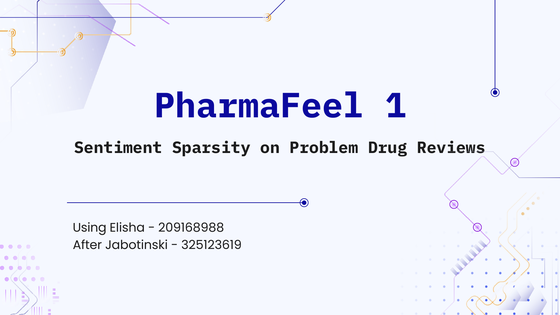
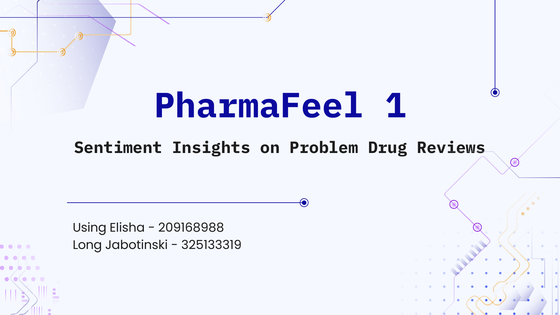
Sparsity: Sparsity -> Insights (211, 148)
After: After -> Long (87, 245)
325123619: 325123619 -> 325133319 (211, 245)
